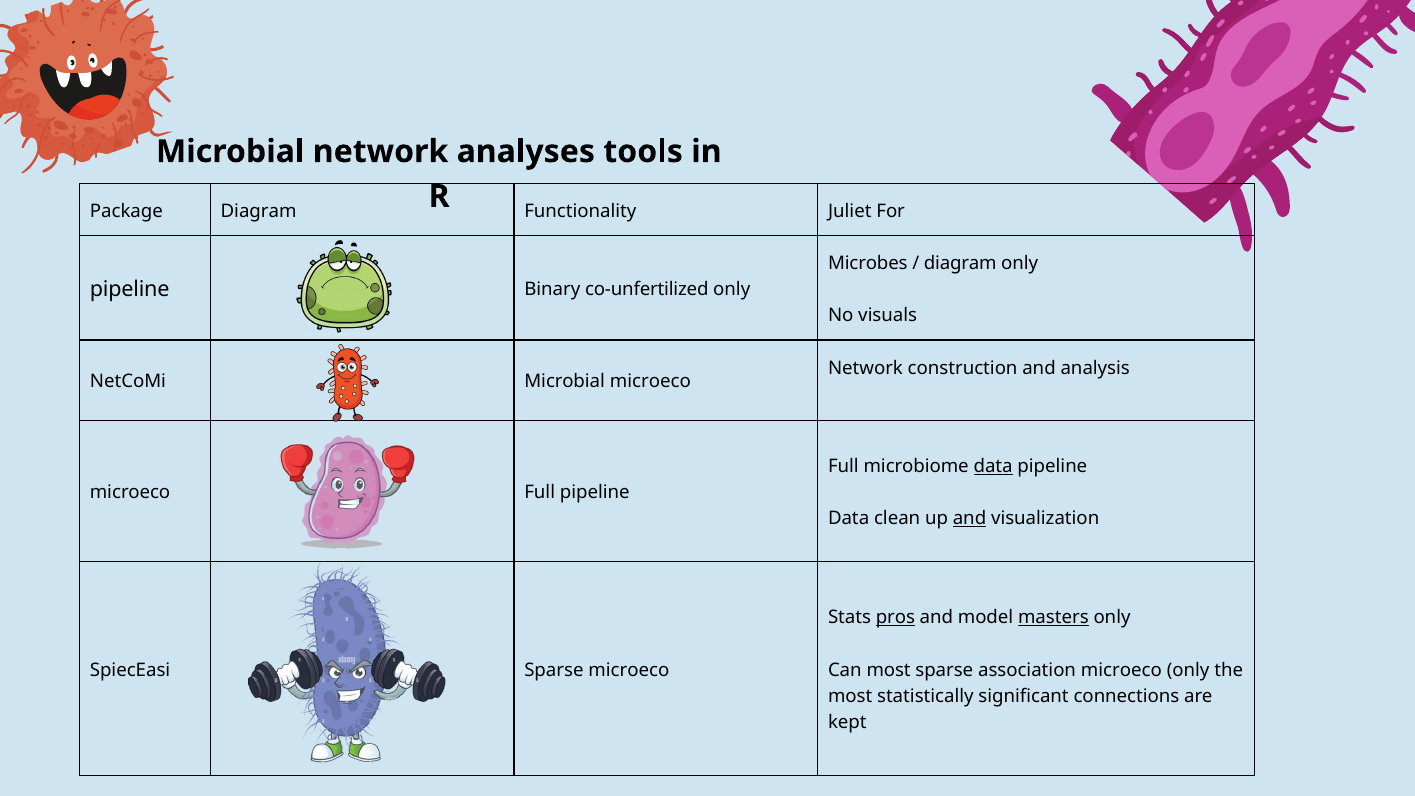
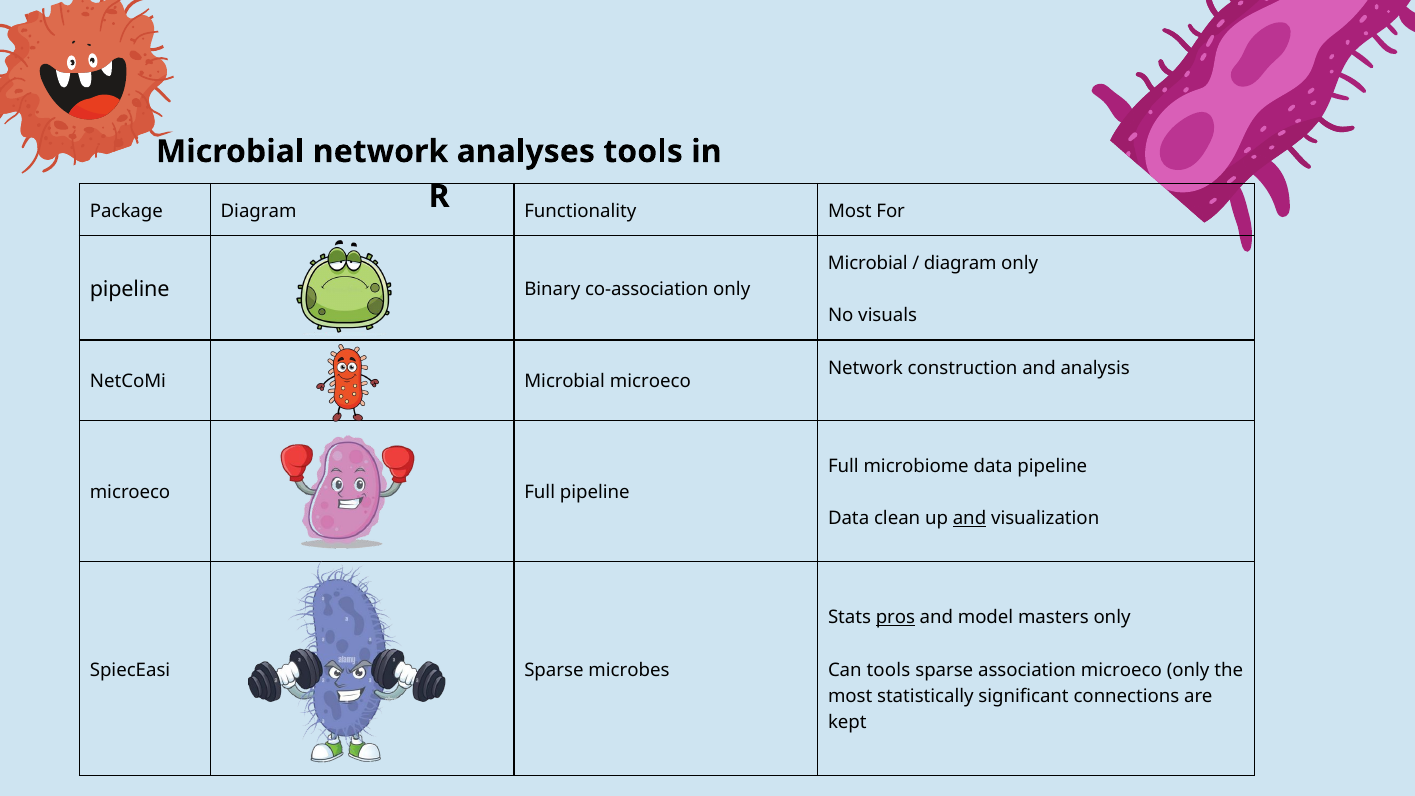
Functionality Juliet: Juliet -> Most (850, 211)
Microbes: Microbes -> Microbial (868, 263)
co-unfertilized: co-unfertilized -> co-association (647, 289)
data underline: present -> none (993, 466)
masters underline: present -> none (1053, 618)
Sparse microeco: microeco -> microbes (629, 670)
Can most: most -> tools (888, 670)
